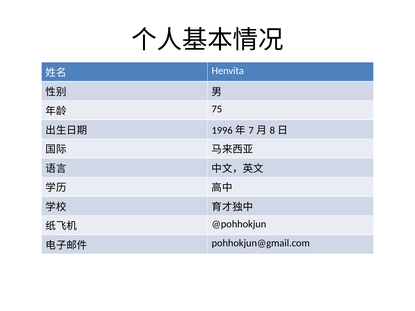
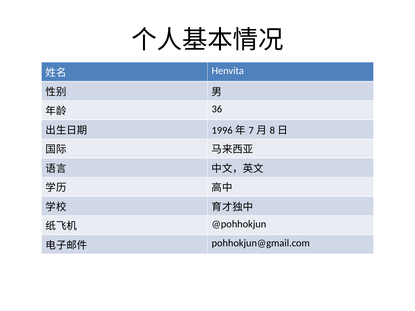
75: 75 -> 36 (217, 109)
